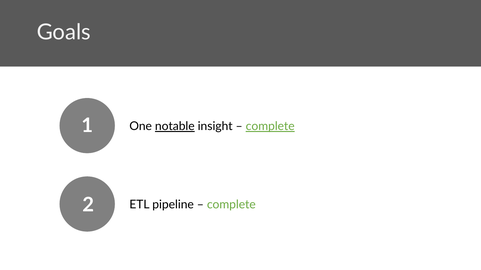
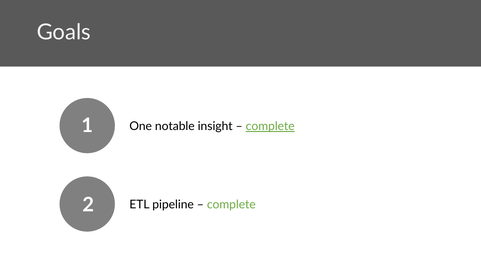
notable underline: present -> none (175, 127)
